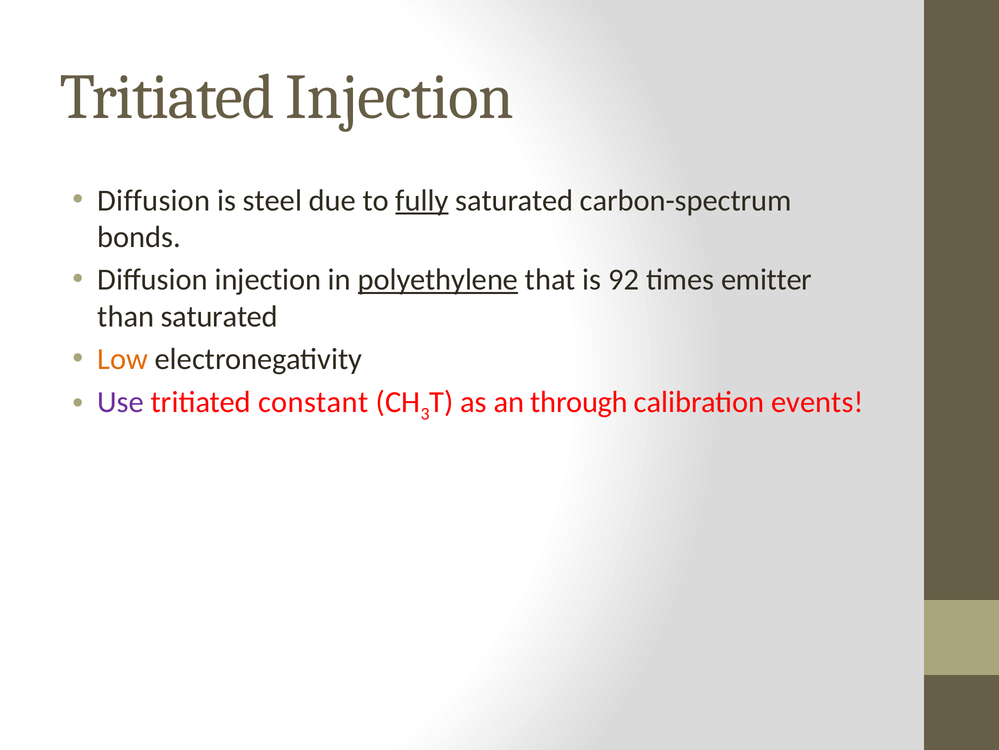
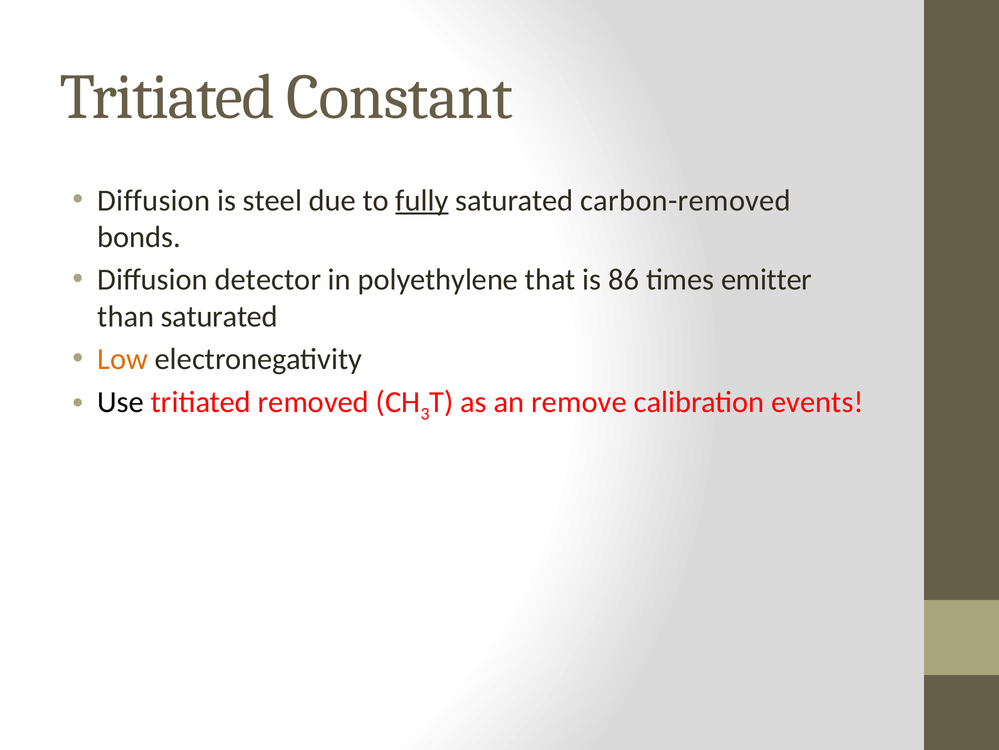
Tritiated Injection: Injection -> Constant (400, 97)
carbon-spectrum: carbon-spectrum -> carbon-removed (686, 200)
Diffusion injection: injection -> detector (268, 280)
polyethylene underline: present -> none (438, 280)
92: 92 -> 86 (624, 280)
Use colour: purple -> black (121, 402)
constant: constant -> removed (313, 402)
through: through -> remove (579, 402)
